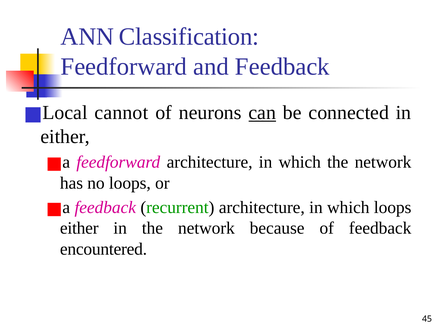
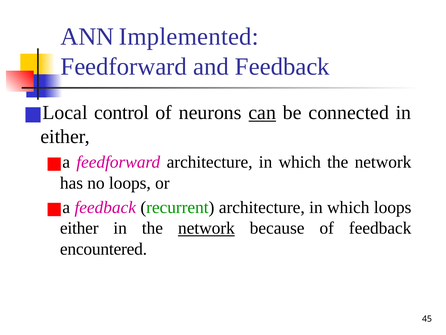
Classification: Classification -> Implemented (189, 37)
cannot: cannot -> control (122, 113)
network underline: none -> present (206, 228)
